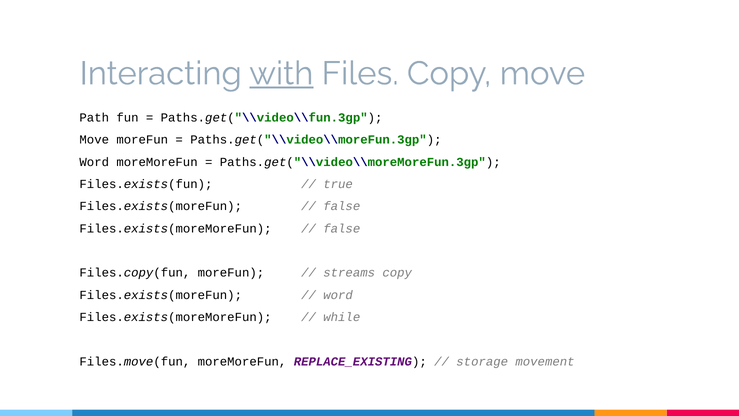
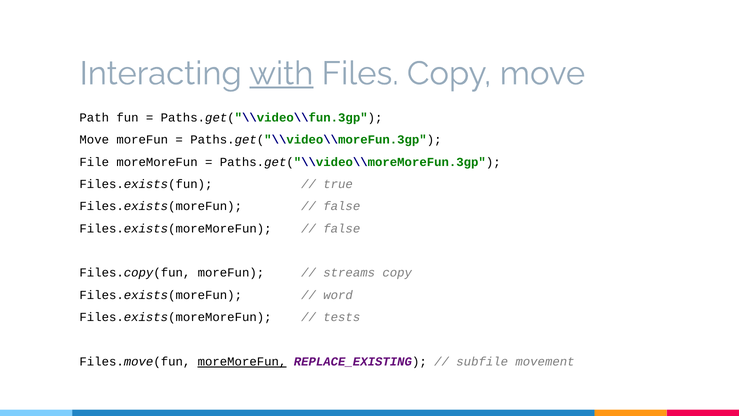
Word: Word -> File (94, 162)
while: while -> tests (342, 317)
moreMoreFun underline: none -> present (242, 361)
storage: storage -> subfile (482, 361)
